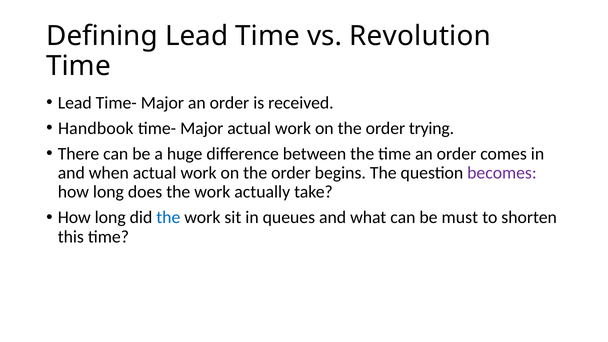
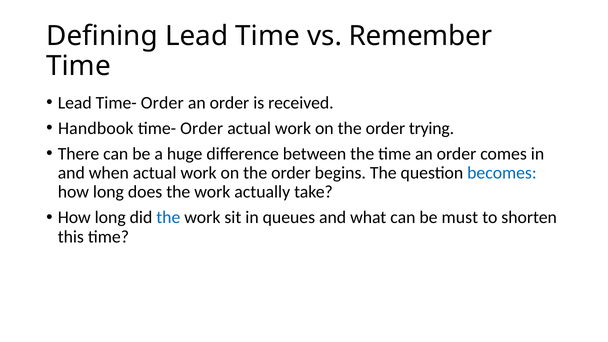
Revolution: Revolution -> Remember (420, 36)
Lead Time- Major: Major -> Order (162, 103)
Major: Major -> Order (202, 128)
becomes colour: purple -> blue (502, 173)
